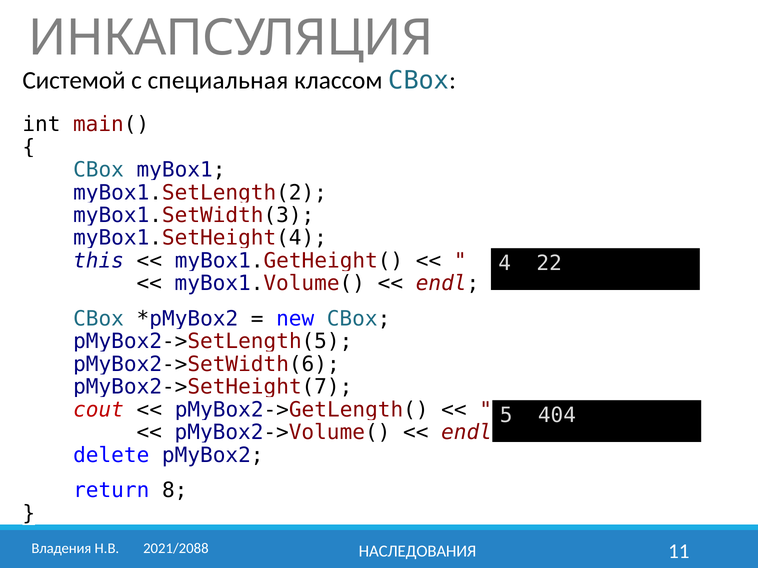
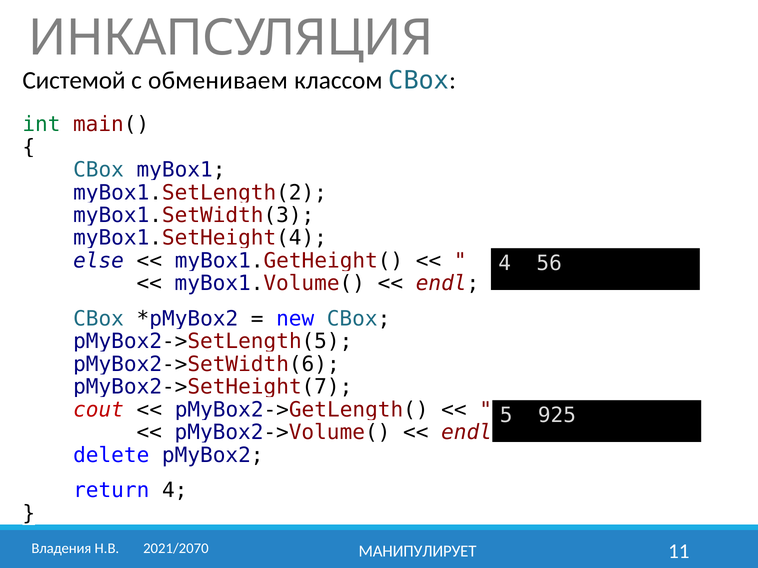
специальная: специальная -> обмениваем (218, 81)
int colour: black -> green (41, 125)
this: this -> else (99, 261)
22: 22 -> 56 (549, 263)
404: 404 -> 925 (557, 415)
return 8: 8 -> 4 (175, 491)
2021/2088: 2021/2088 -> 2021/2070 (176, 549)
НАСЛЕДОВАНИЯ: НАСЛЕДОВАНИЯ -> МАНИПУЛИРУЕТ (418, 552)
